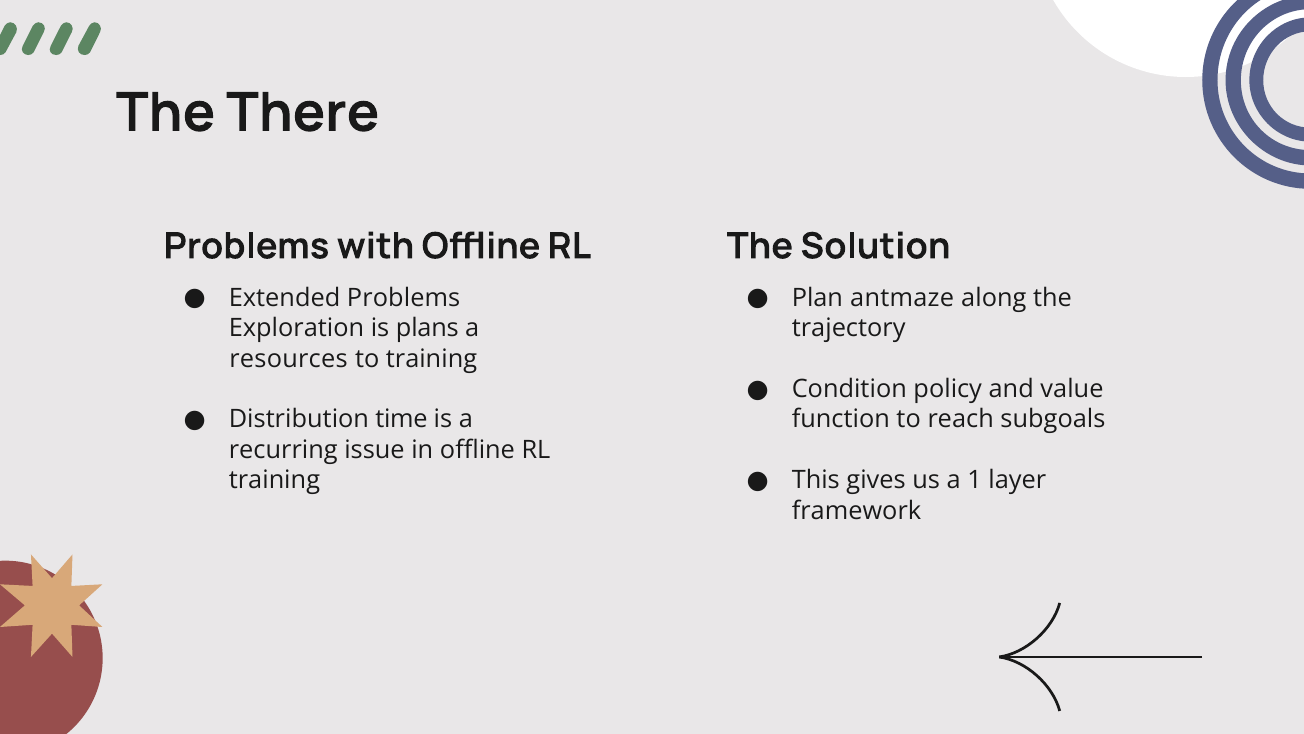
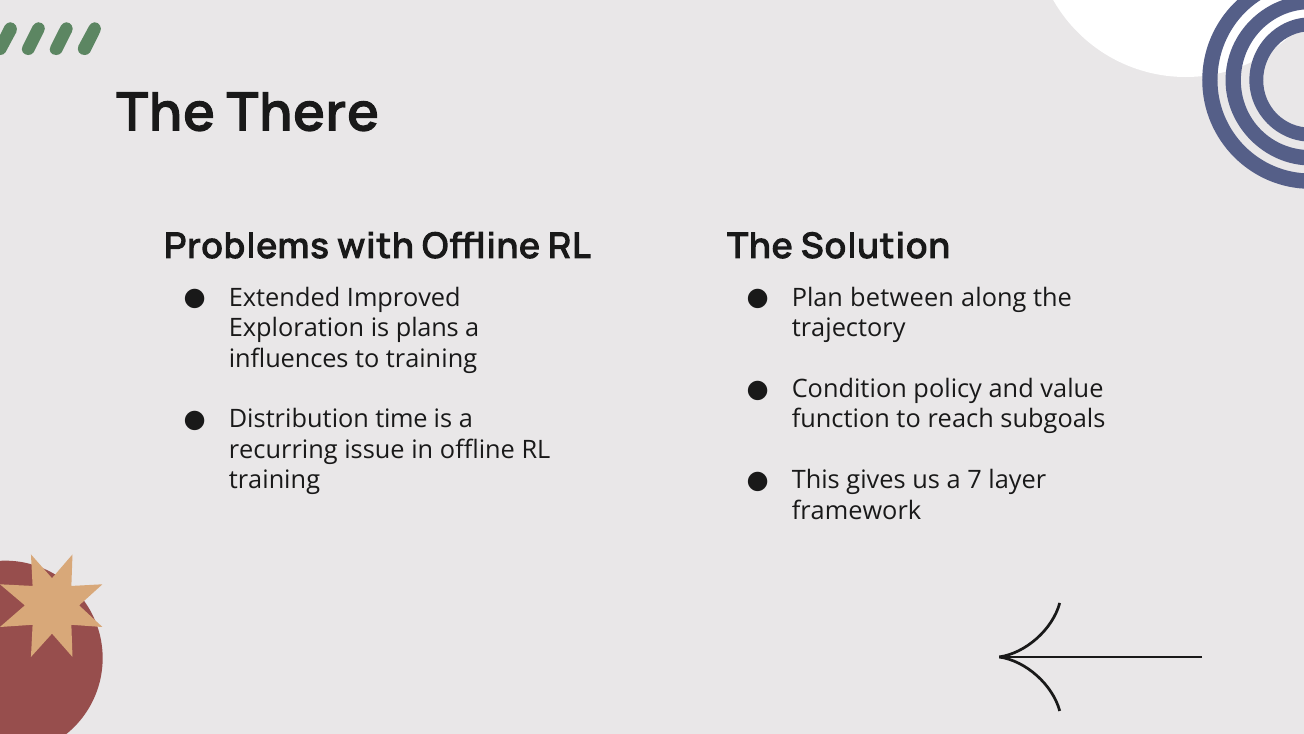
Extended Problems: Problems -> Improved (404, 298)
antmaze: antmaze -> between (902, 298)
resources: resources -> influences (289, 358)
1: 1 -> 7 (975, 480)
